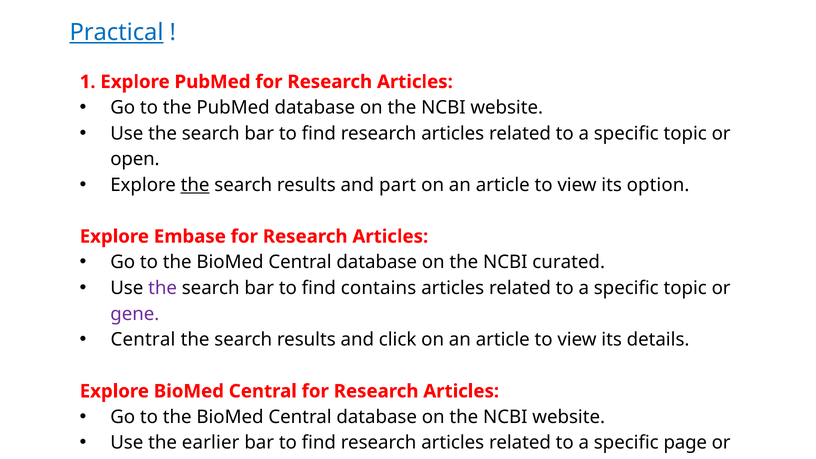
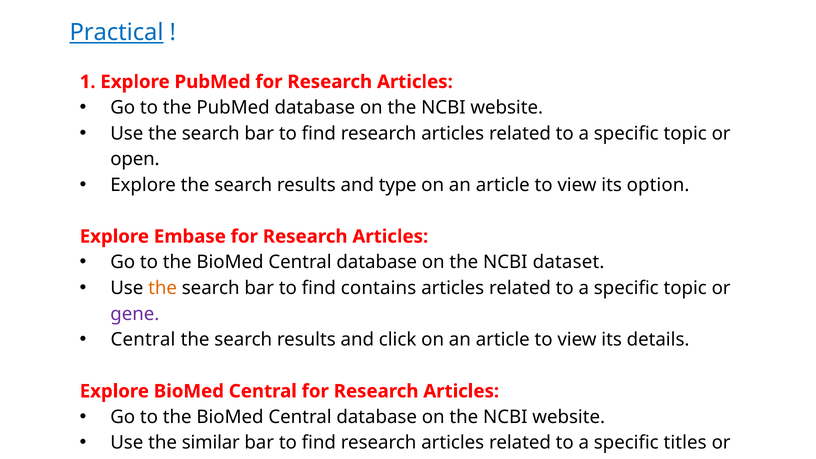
the underline: present -> none (195, 185)
part: part -> type (398, 185)
curated: curated -> dataset (569, 262)
the colour: purple -> orange (163, 288)
earlier: earlier -> similar (211, 443)
page: page -> titles (685, 443)
